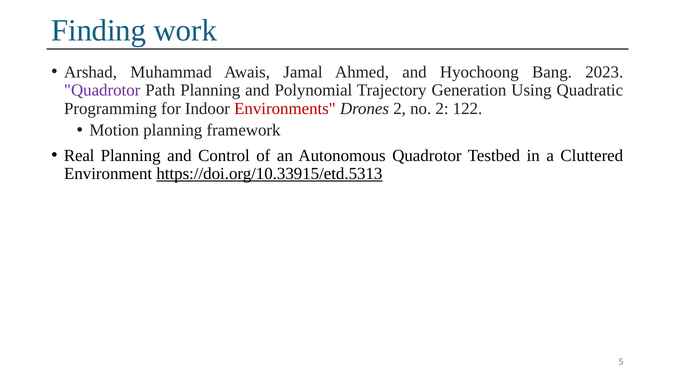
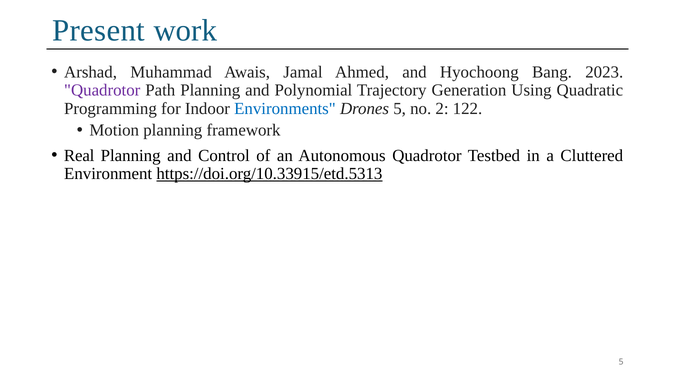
Finding: Finding -> Present (98, 30)
Environments colour: red -> blue (285, 108)
Drones 2: 2 -> 5 (400, 108)
